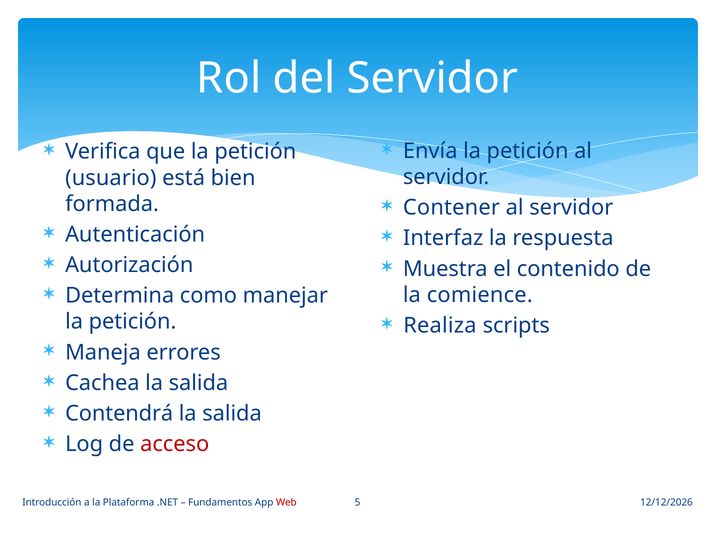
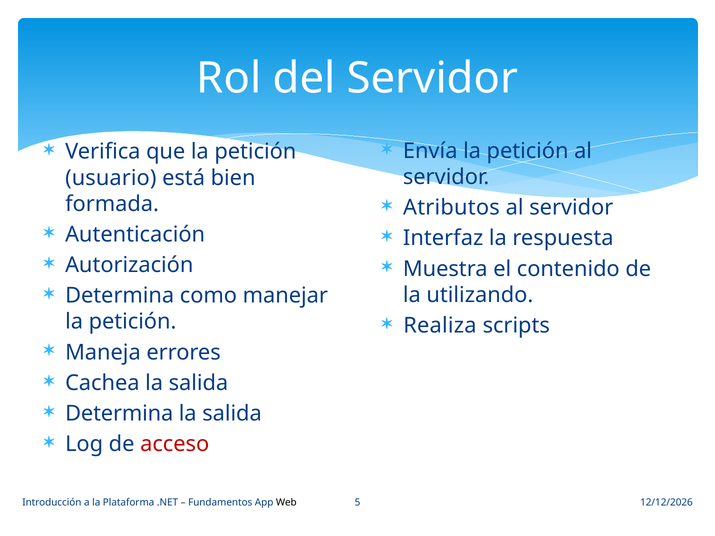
Contener: Contener -> Atributos (451, 208)
comience: comience -> utilizando (480, 295)
Contendrá: Contendrá -> Determina (119, 414)
Web colour: red -> black (286, 503)
